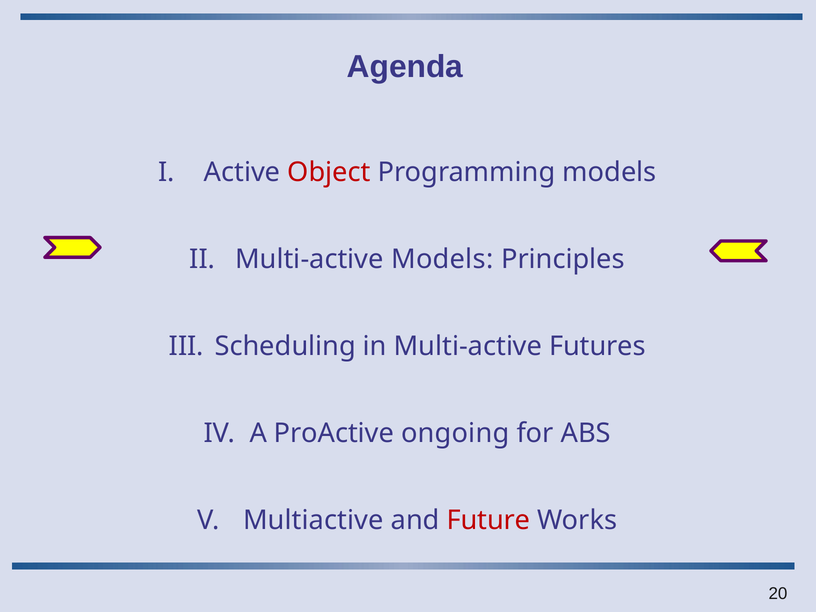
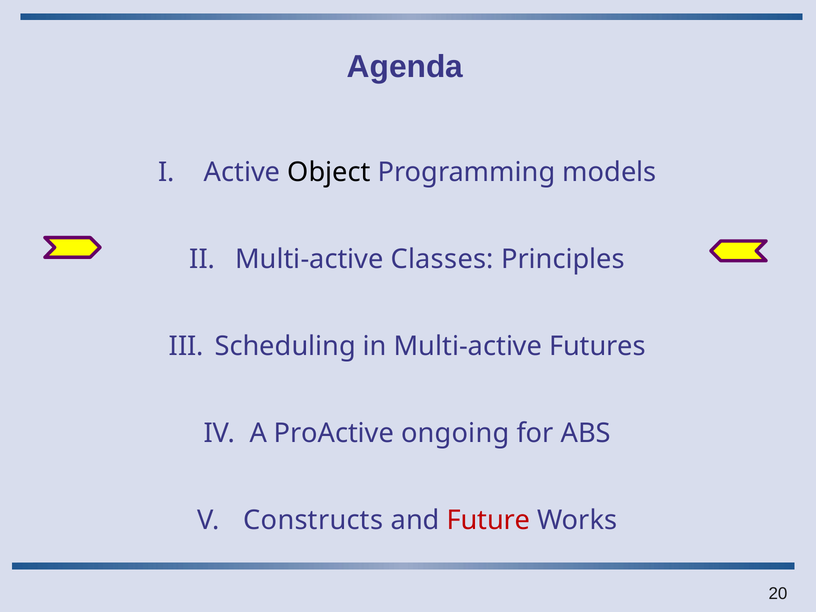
Object colour: red -> black (329, 172)
Multi-active Models: Models -> Classes (442, 259)
Multiactive: Multiactive -> Constructs (313, 520)
